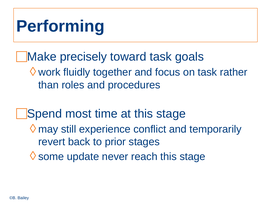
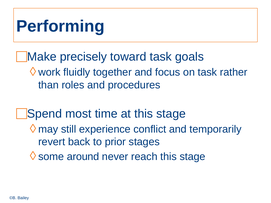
update: update -> around (83, 157)
